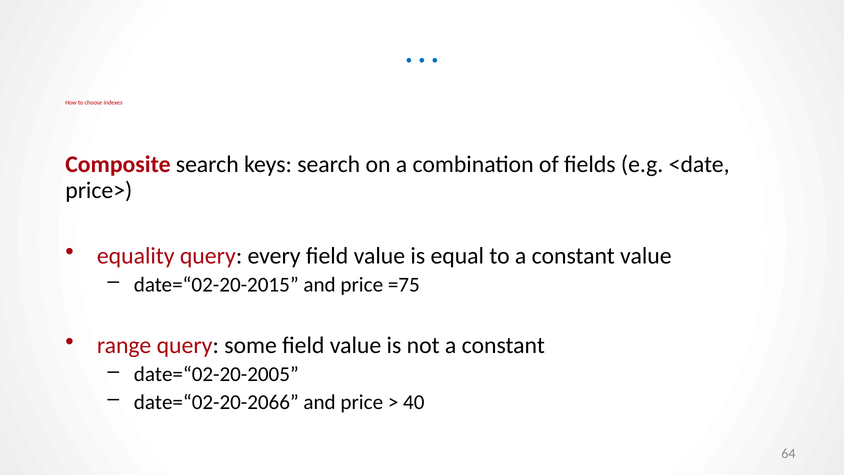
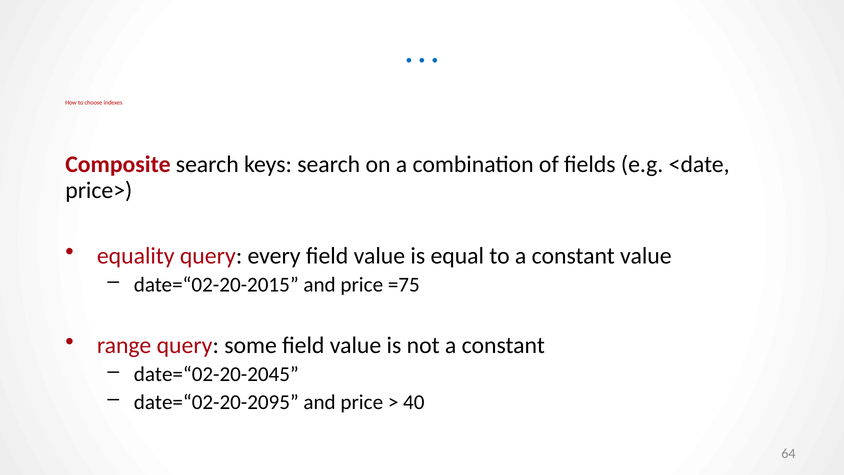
date=“02-20-2005: date=“02-20-2005 -> date=“02-20-2045 (216, 374)
date=“02-20-2066: date=“02-20-2066 -> date=“02-20-2095 (216, 402)
